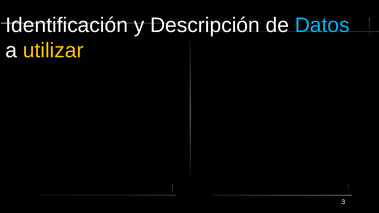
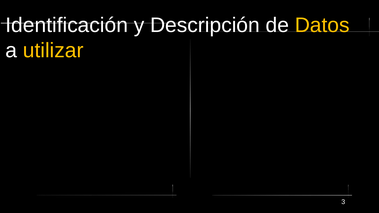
Datos colour: light blue -> yellow (322, 25)
